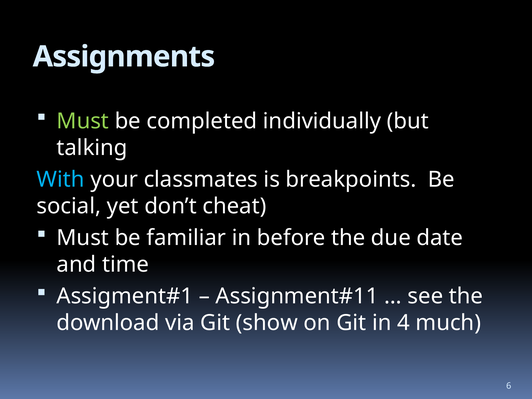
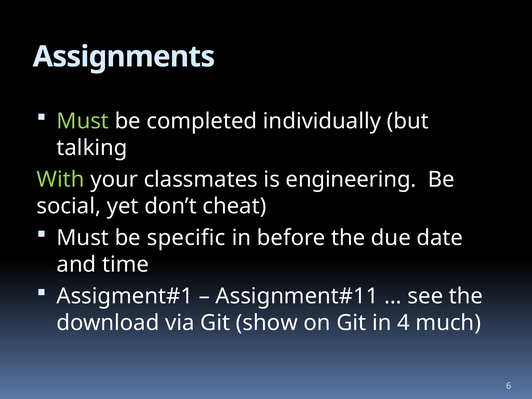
With colour: light blue -> light green (61, 180)
breakpoints: breakpoints -> engineering (351, 180)
familiar: familiar -> specific (186, 238)
